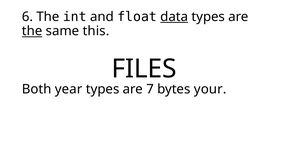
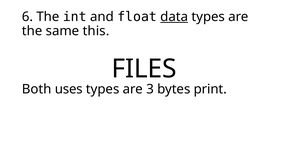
the underline: present -> none (32, 31)
year: year -> uses (69, 89)
7: 7 -> 3 (150, 89)
your: your -> print (210, 89)
